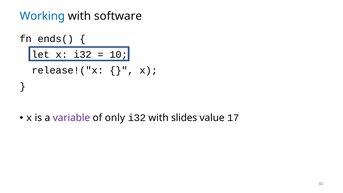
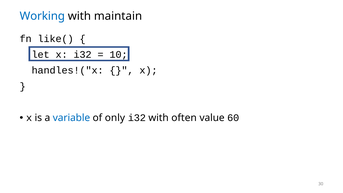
software: software -> maintain (118, 16)
ends(: ends( -> like( (56, 39)
release!("x: release!("x -> handles!("x (68, 70)
variable colour: purple -> blue (71, 118)
slides: slides -> often (184, 118)
17: 17 -> 60 (233, 118)
